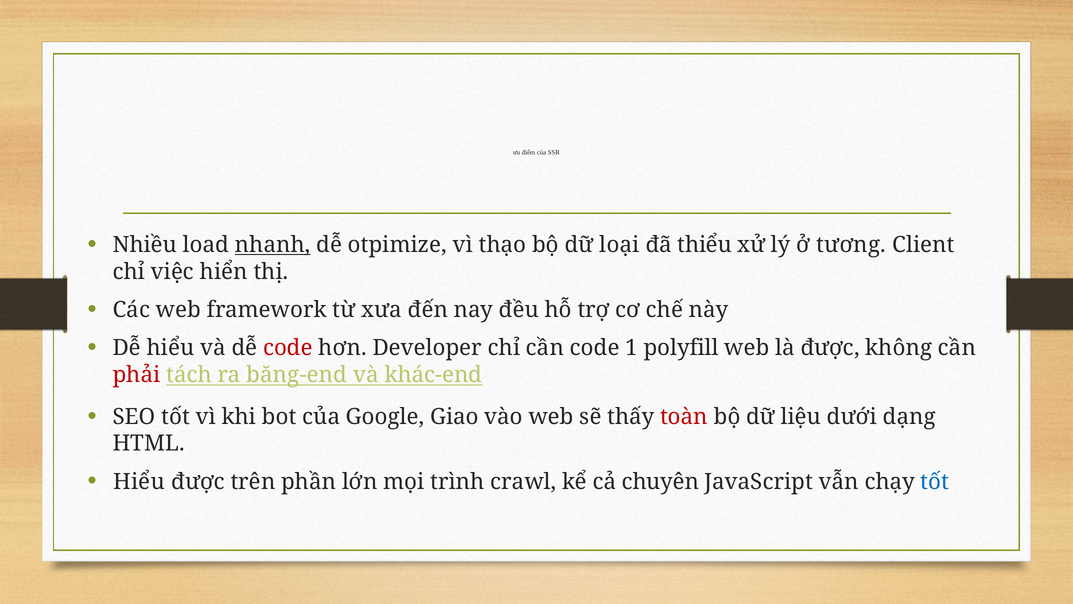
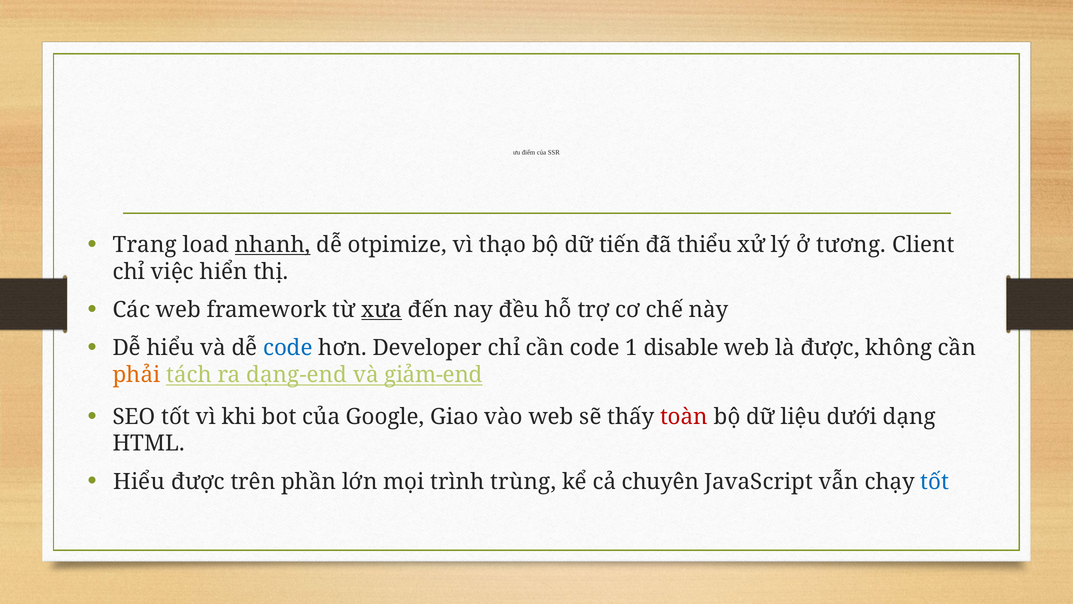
Nhiều: Nhiều -> Trang (145, 245)
loại: loại -> tiến (620, 245)
xưa underline: none -> present (382, 310)
code colour: red -> blue (288, 348)
polyfill: polyfill -> disable (681, 348)
phải colour: red -> orange (137, 375)
băng-end: băng-end -> dạng-end (297, 375)
khác-end: khác-end -> giảm-end (433, 375)
crawl: crawl -> trùng (523, 481)
